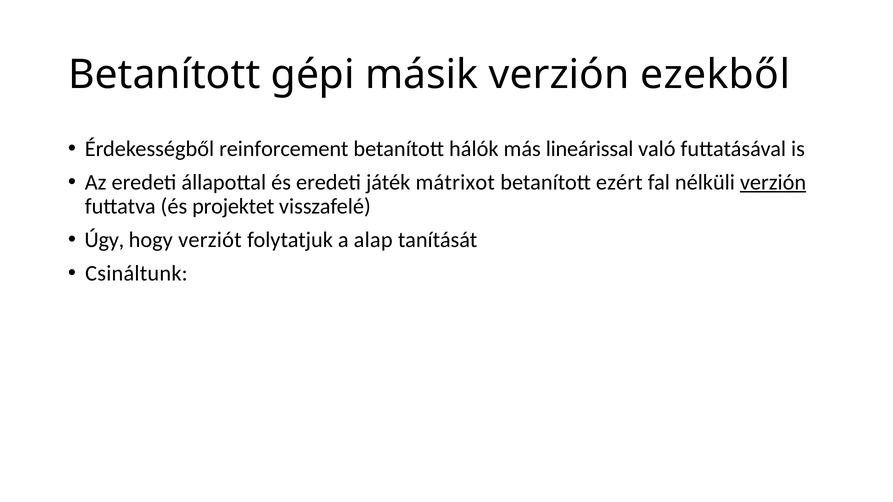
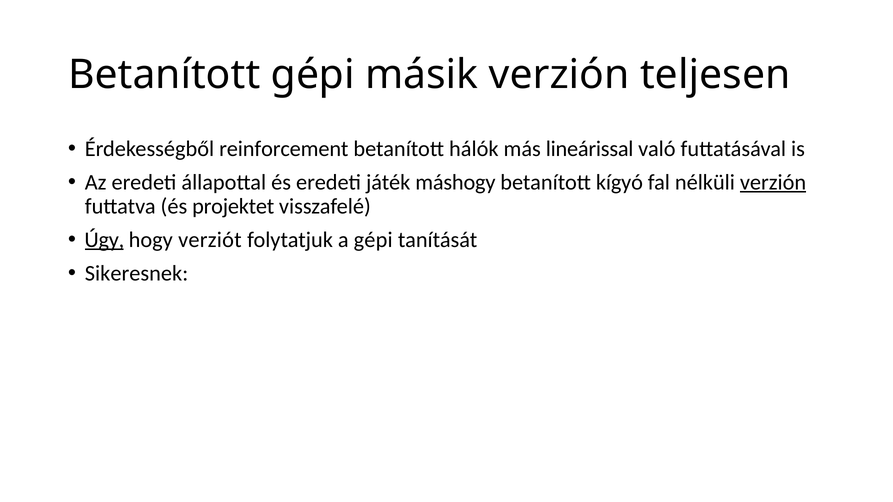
ezekből: ezekből -> teljesen (715, 75)
mátrixot: mátrixot -> máshogy (455, 182)
ezért: ezért -> kígyó (619, 182)
Úgy underline: none -> present (104, 240)
a alap: alap -> gépi (373, 240)
Csináltunk: Csináltunk -> Sikeresnek (137, 273)
